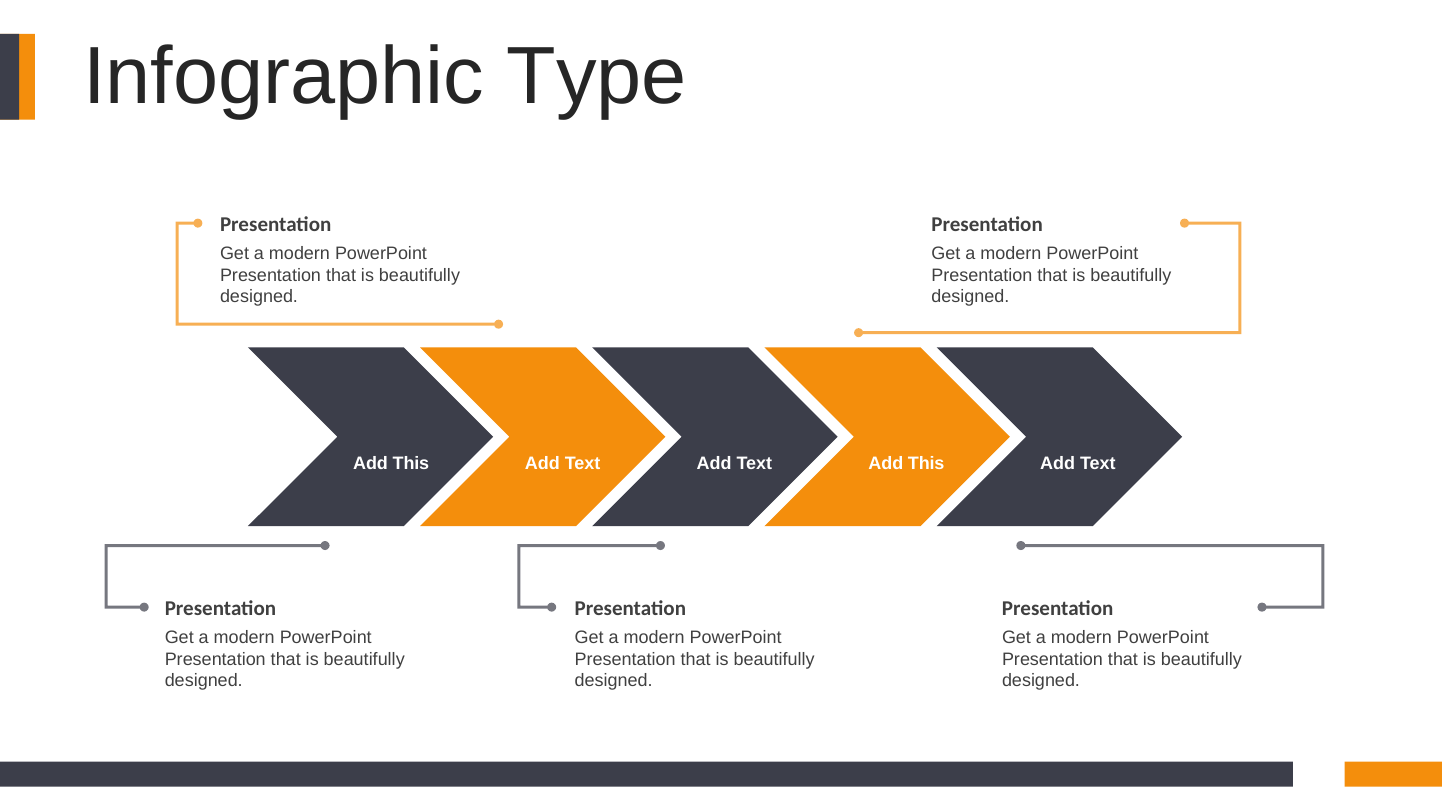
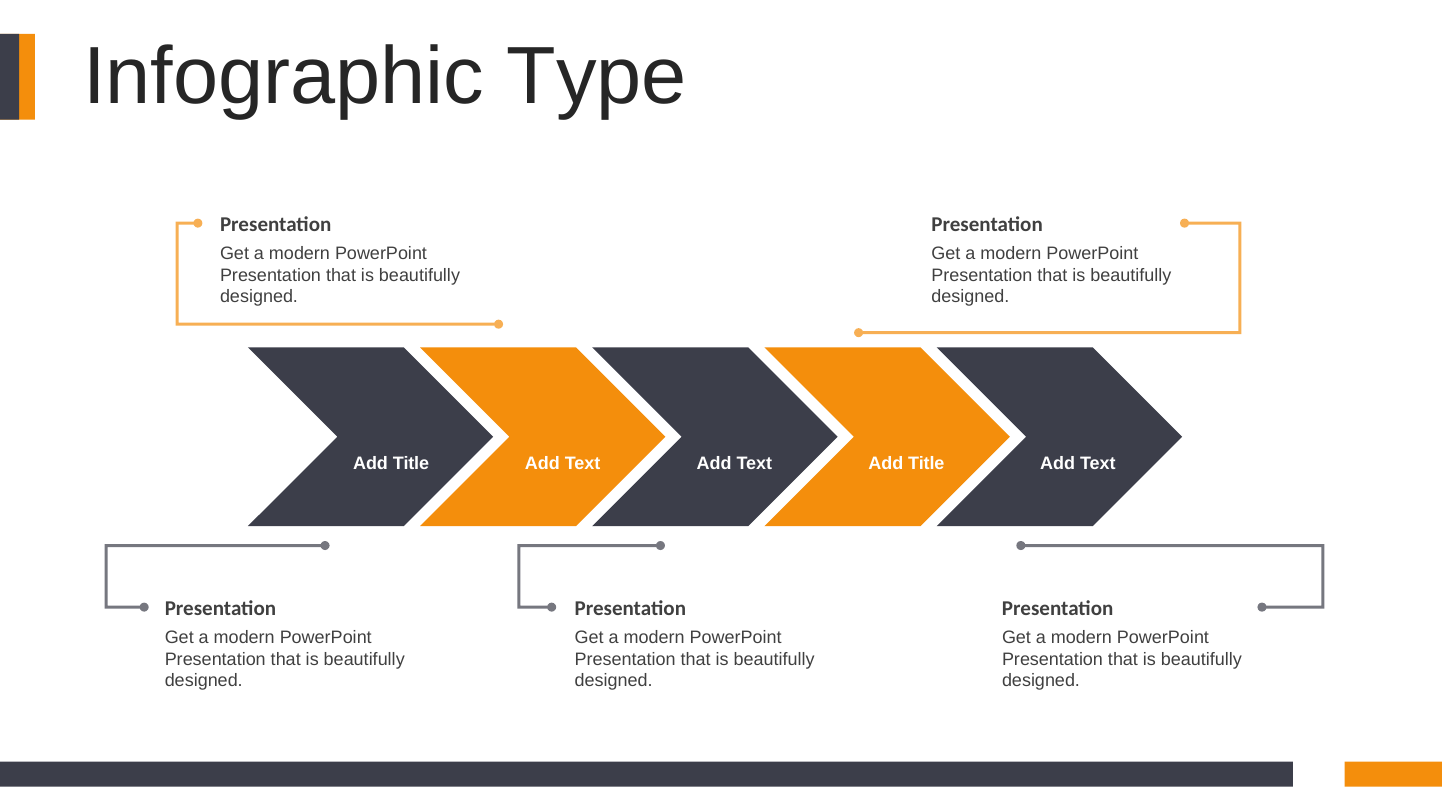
This: This -> Title (411, 463)
Text Add This: This -> Title (926, 463)
